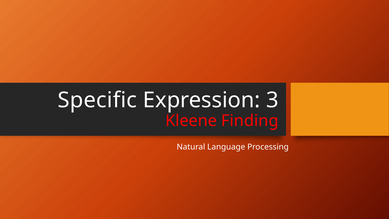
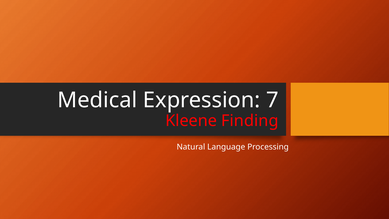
Specific: Specific -> Medical (97, 100)
3: 3 -> 7 (272, 100)
